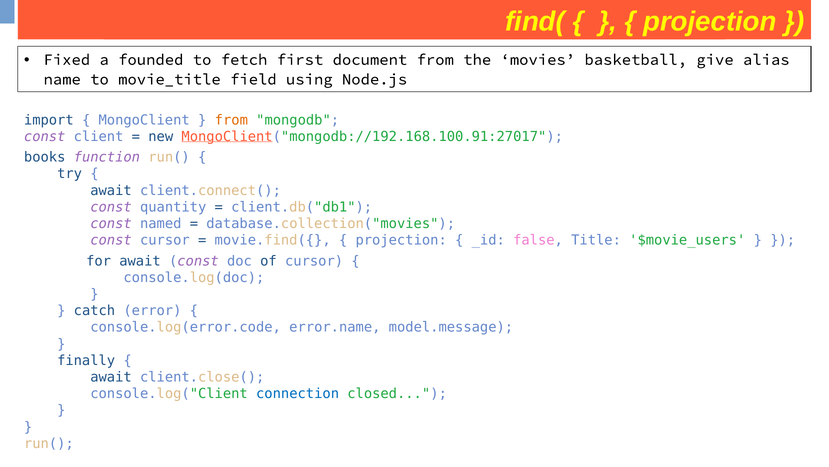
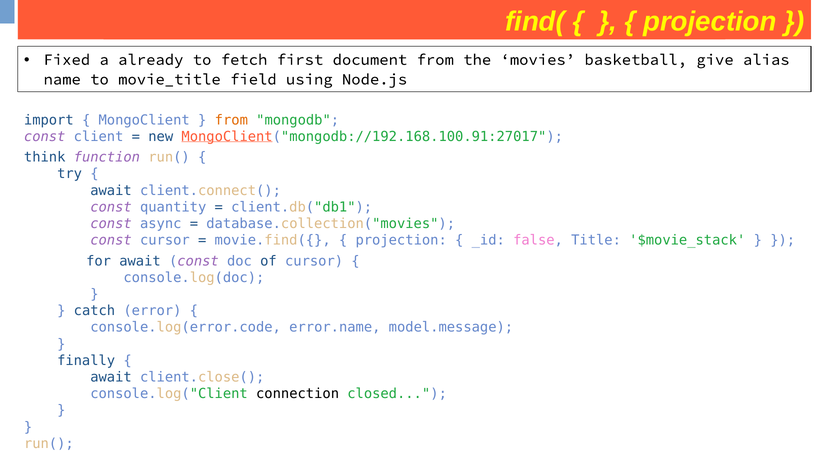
founded: founded -> already (151, 60)
books: books -> think (45, 157)
named: named -> async (161, 223)
$movie_users: $movie_users -> $movie_stack (687, 240)
connection colour: blue -> black (298, 393)
